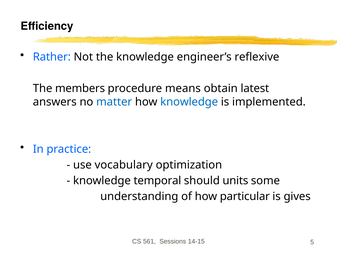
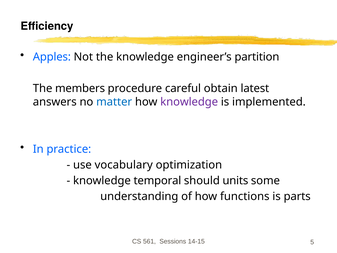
Rather: Rather -> Apples (52, 57)
reflexive: reflexive -> partition (257, 57)
means: means -> careful (183, 88)
knowledge colour: blue -> purple (189, 102)
particular: particular -> functions (245, 196)
gives: gives -> parts (297, 196)
